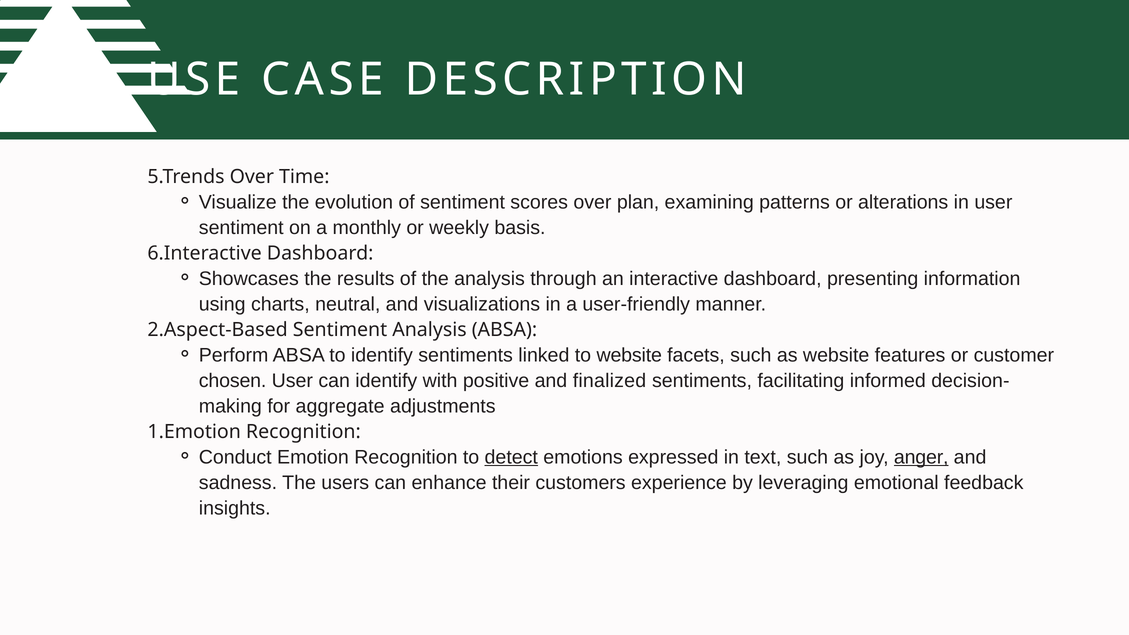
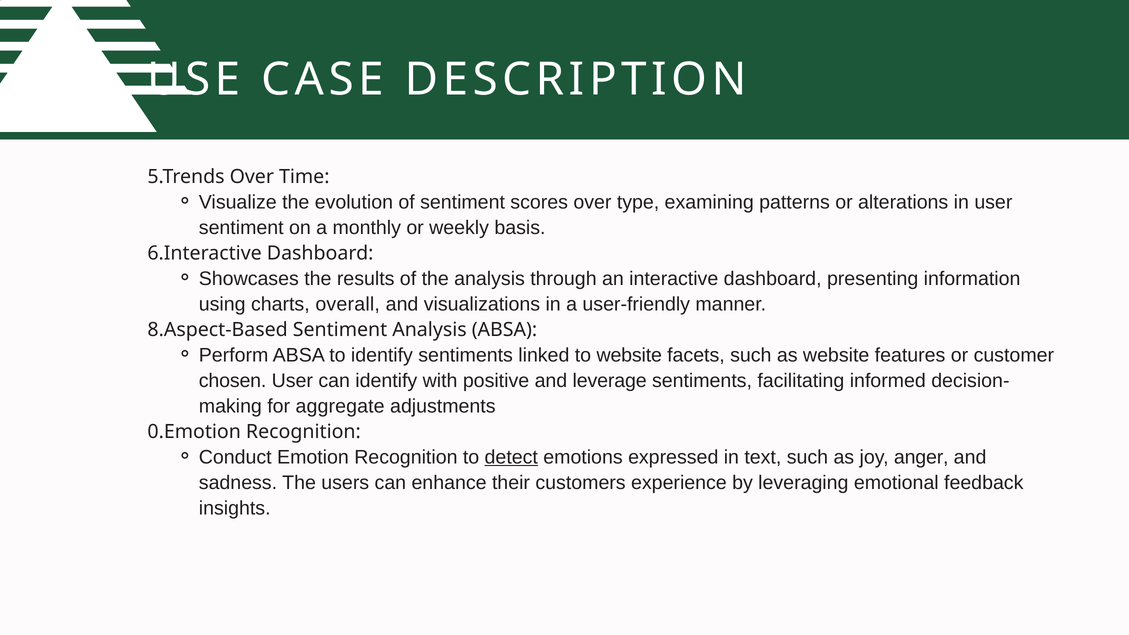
plan: plan -> type (638, 203)
neutral: neutral -> overall (348, 304)
2.Aspect-Based: 2.Aspect-Based -> 8.Aspect-Based (218, 330)
finalized: finalized -> leverage (610, 381)
1.Emotion: 1.Emotion -> 0.Emotion (194, 432)
anger underline: present -> none (921, 457)
